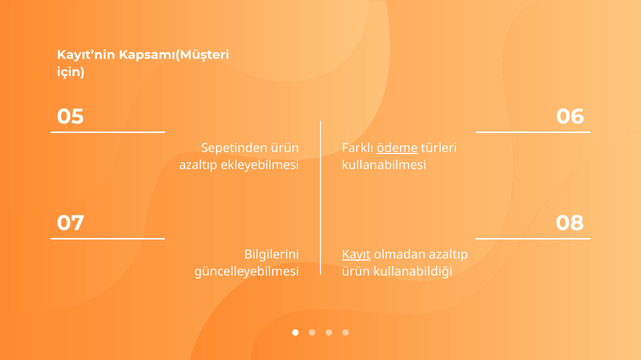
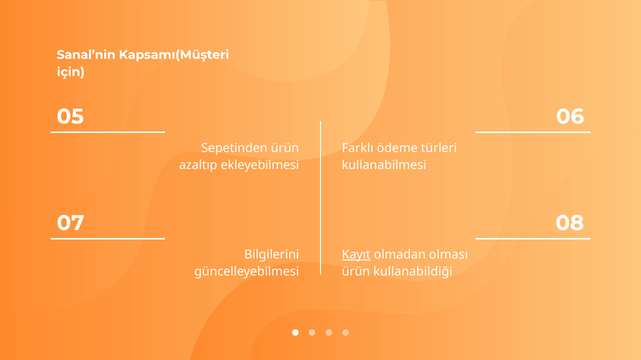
Kayıt’nin: Kayıt’nin -> Sanal’nin (86, 55)
ödeme underline: present -> none (397, 148)
olmadan azaltıp: azaltıp -> olması (449, 255)
